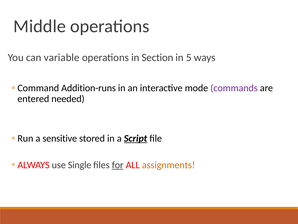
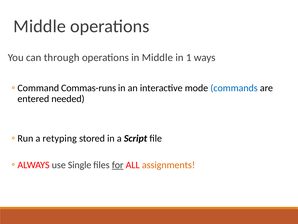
variable: variable -> through (62, 58)
in Section: Section -> Middle (157, 58)
5: 5 -> 1 (189, 58)
Addition-runs: Addition-runs -> Commas-runs (89, 88)
commands colour: purple -> blue (234, 88)
sensitive: sensitive -> retyping (60, 138)
Script underline: present -> none (136, 138)
